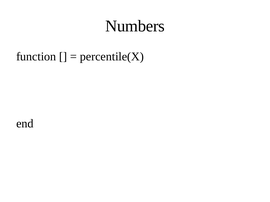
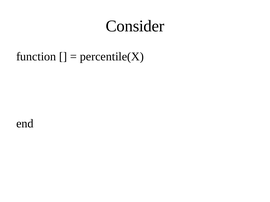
Numbers: Numbers -> Consider (135, 26)
